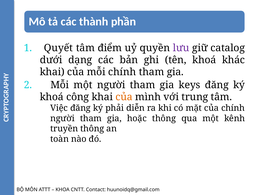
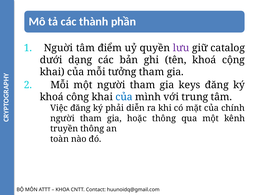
Quyết: Quyết -> Nguời (58, 48)
khác: khác -> cộng (233, 60)
mỗi chính: chính -> tưởng (122, 72)
của colour: orange -> blue (124, 97)
